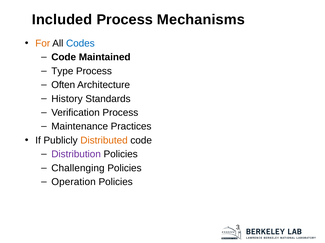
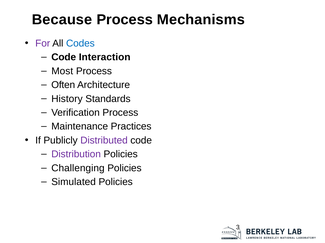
Included: Included -> Because (62, 20)
For colour: orange -> purple (43, 43)
Maintained: Maintained -> Interaction (105, 57)
Type: Type -> Most (62, 71)
Distributed colour: orange -> purple (104, 141)
Operation: Operation -> Simulated (74, 182)
